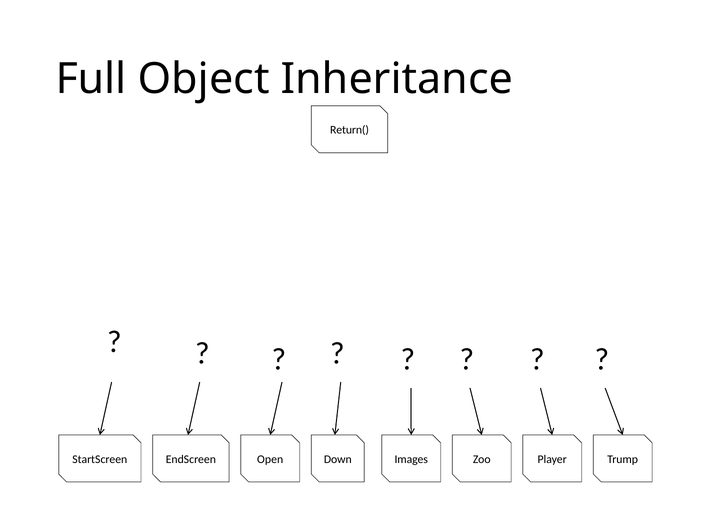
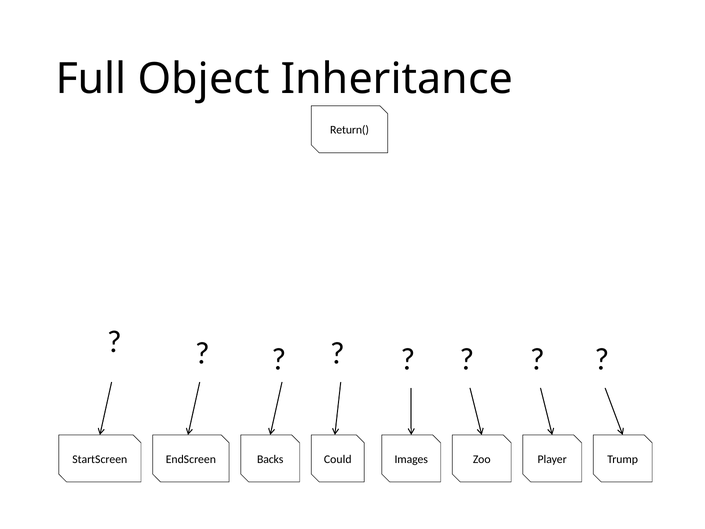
Open: Open -> Backs (270, 459)
Down: Down -> Could (338, 459)
